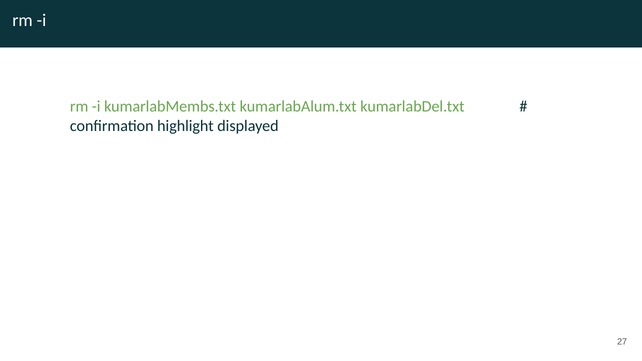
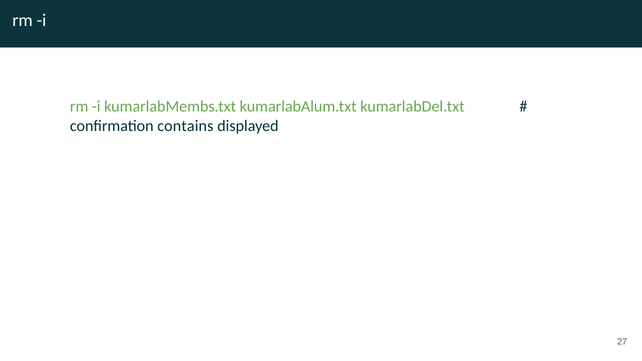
highlight: highlight -> contains (185, 126)
